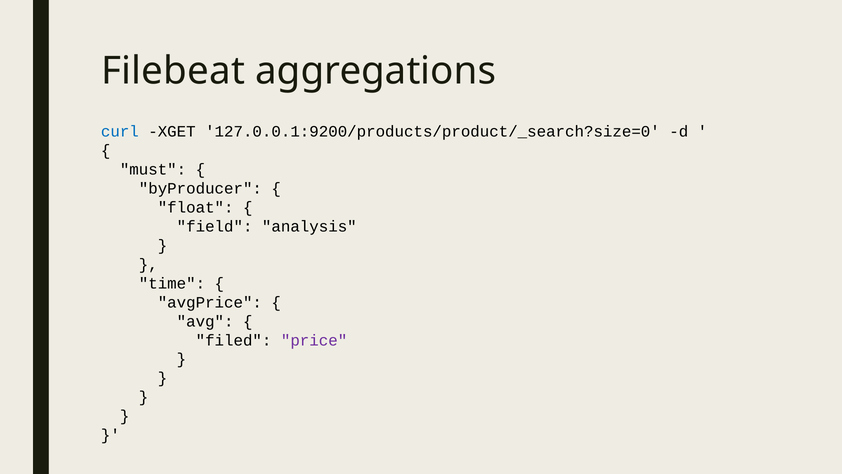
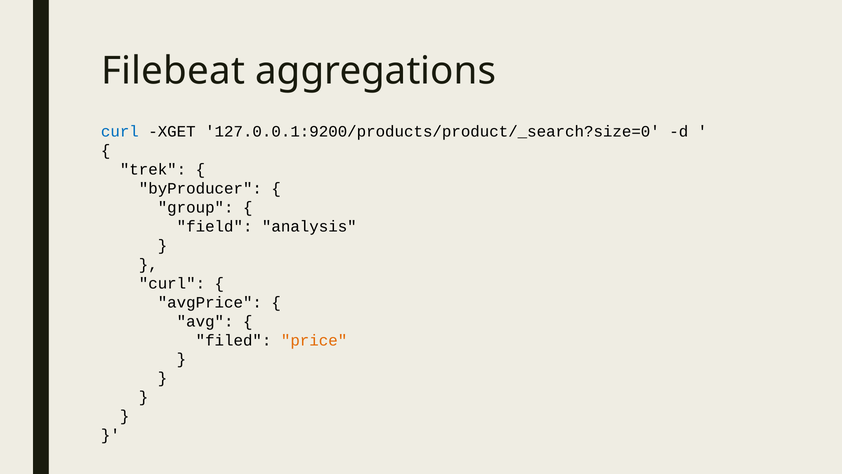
must: must -> trek (153, 170)
float: float -> group (196, 207)
time: time -> curl (172, 283)
price colour: purple -> orange (314, 340)
